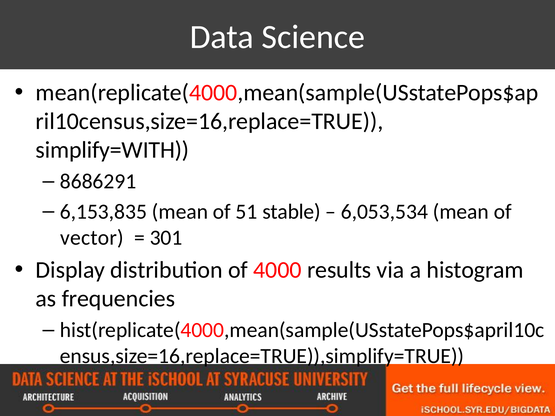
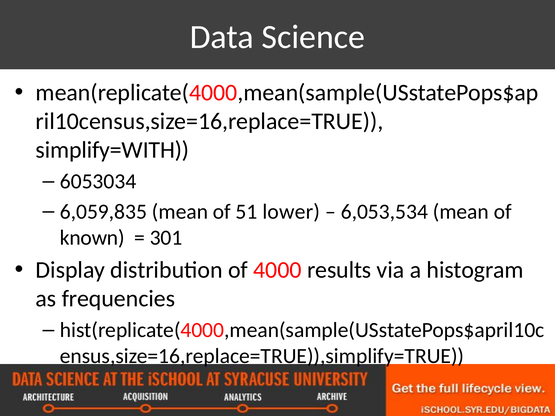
8686291: 8686291 -> 6053034 (98, 182)
6,153,835: 6,153,835 -> 6,059,835 (103, 212)
stable: stable -> lower (291, 212)
vector: vector -> known (92, 238)
